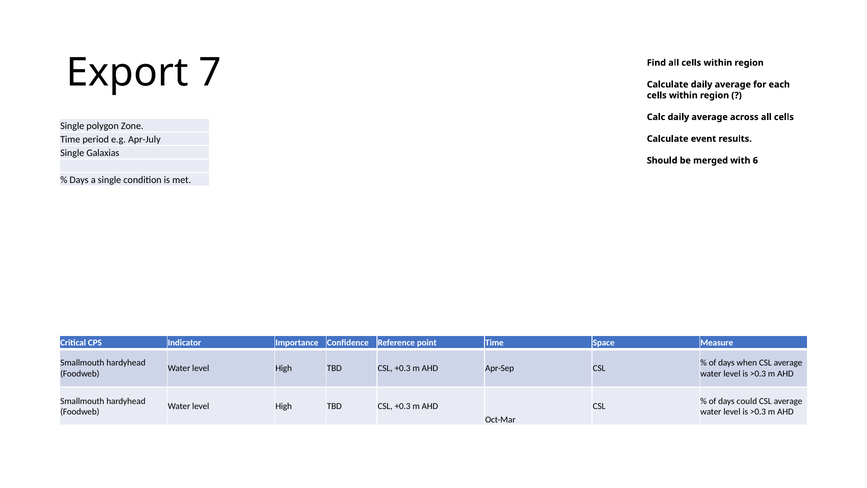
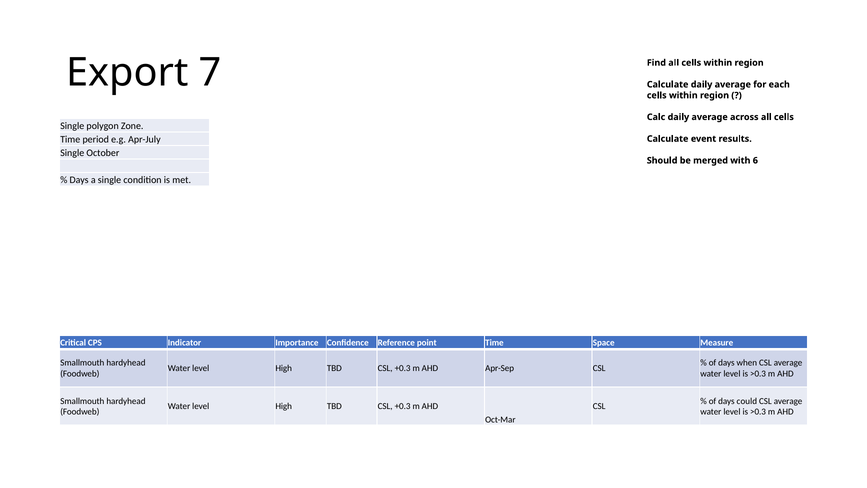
Galaxias: Galaxias -> October (103, 153)
